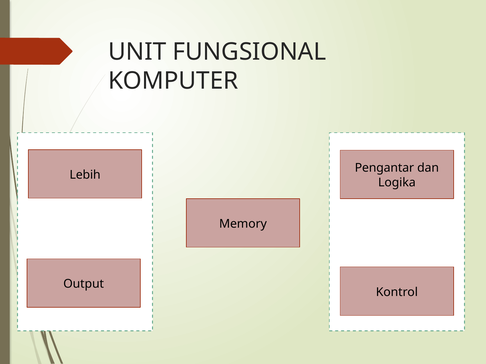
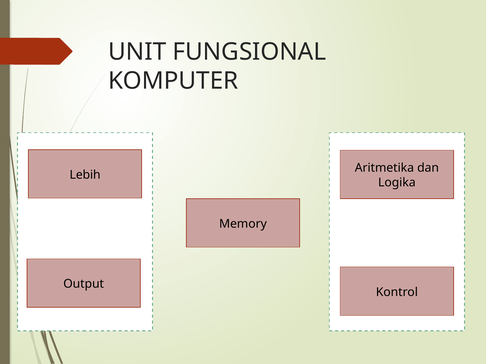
Pengantar: Pengantar -> Aritmetika (384, 168)
